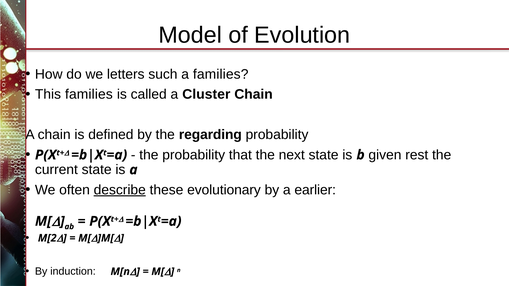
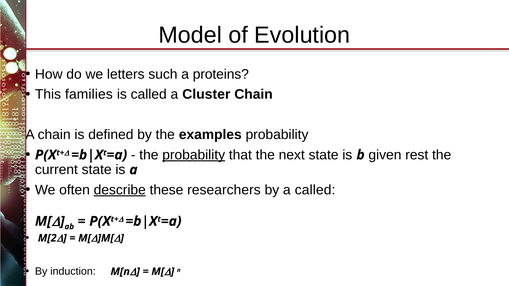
a families: families -> proteins (221, 74)
regarding: regarding -> examples (210, 135)
probability underline: none -> present (194, 155)
evolutionary: evolutionary -> researchers (224, 190)
a earlier: earlier -> called (315, 190)
